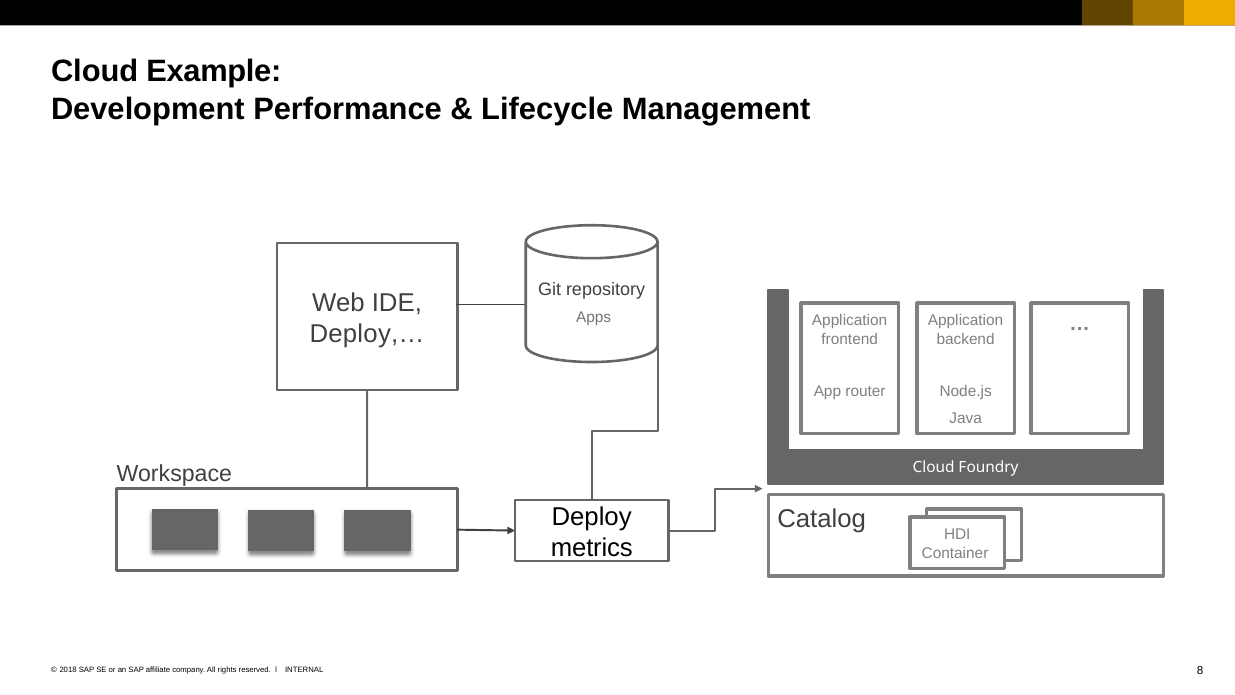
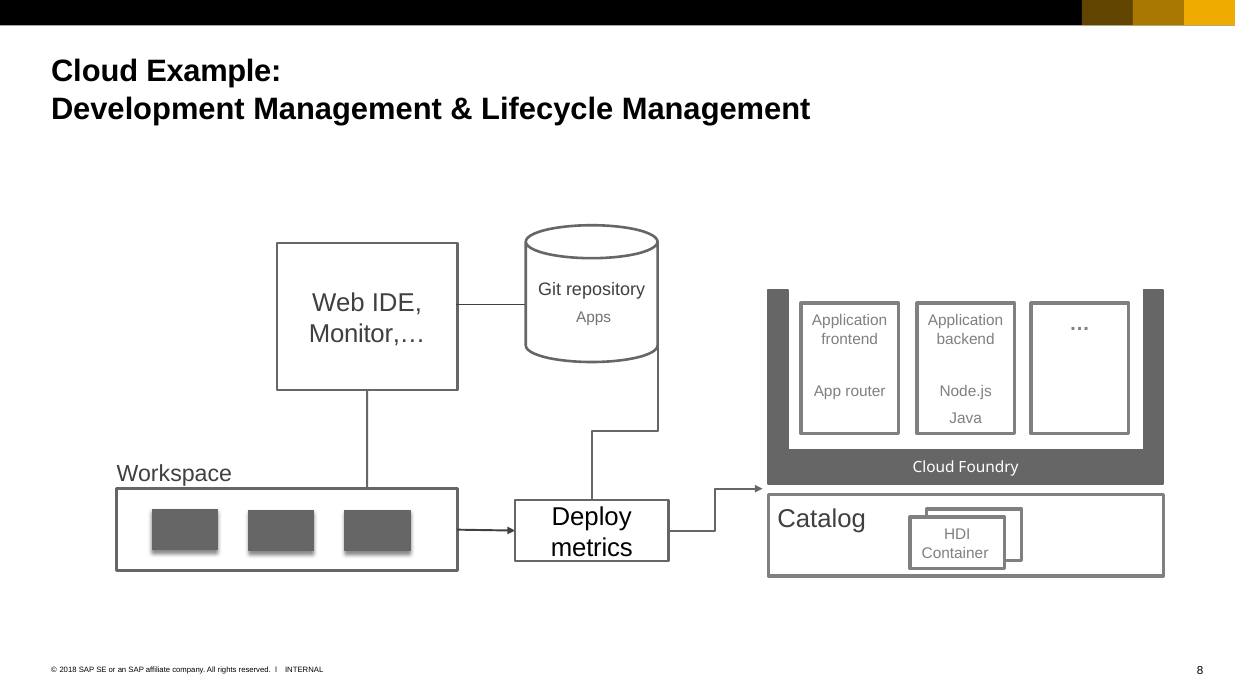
Development Performance: Performance -> Management (348, 109)
Deploy,…: Deploy,… -> Monitor,… (367, 334)
